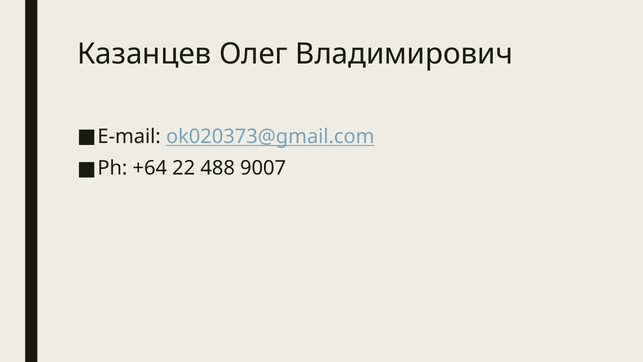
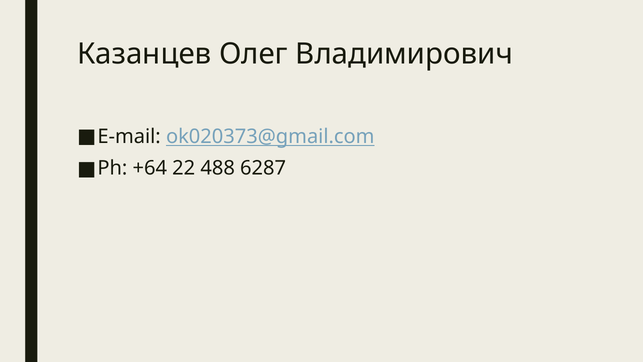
9007: 9007 -> 6287 (263, 168)
